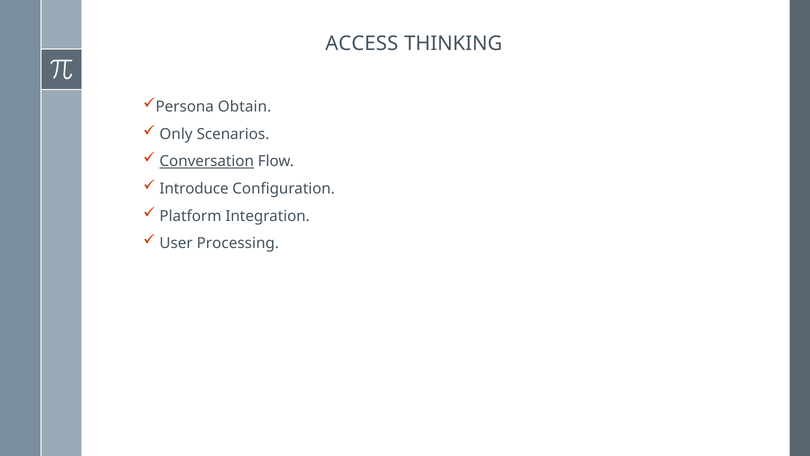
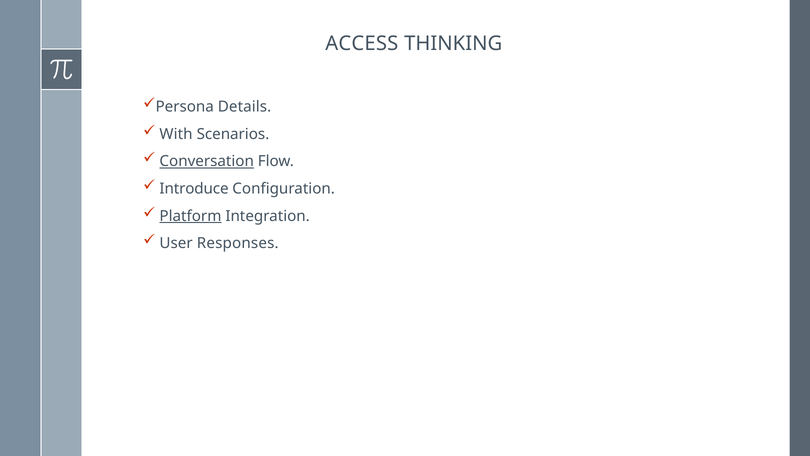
Obtain: Obtain -> Details (245, 107)
Only: Only -> With (176, 134)
Platform underline: none -> present (190, 216)
Processing: Processing -> Responses (238, 243)
